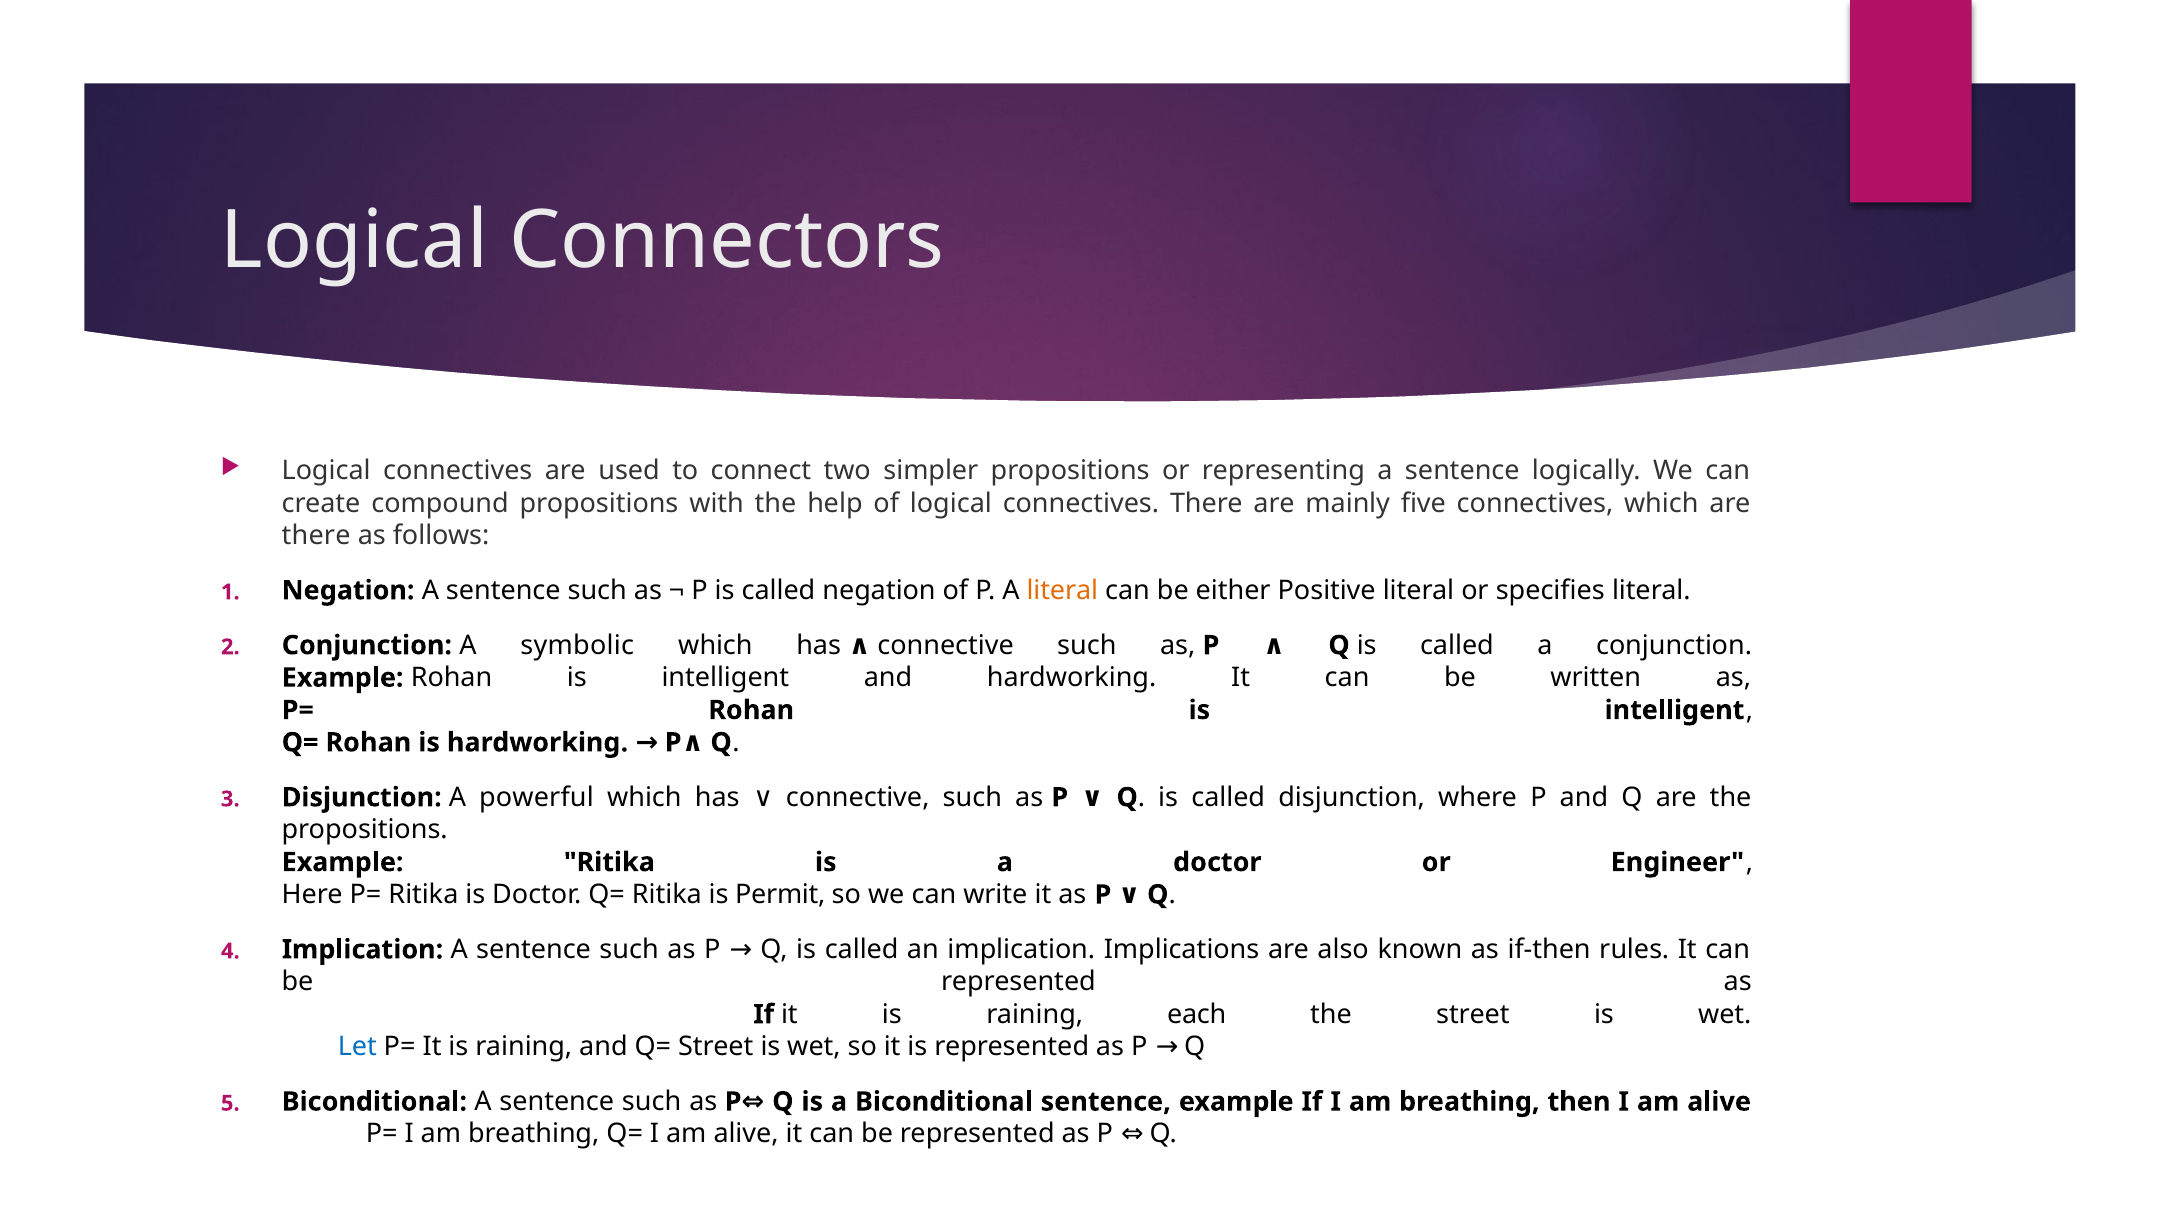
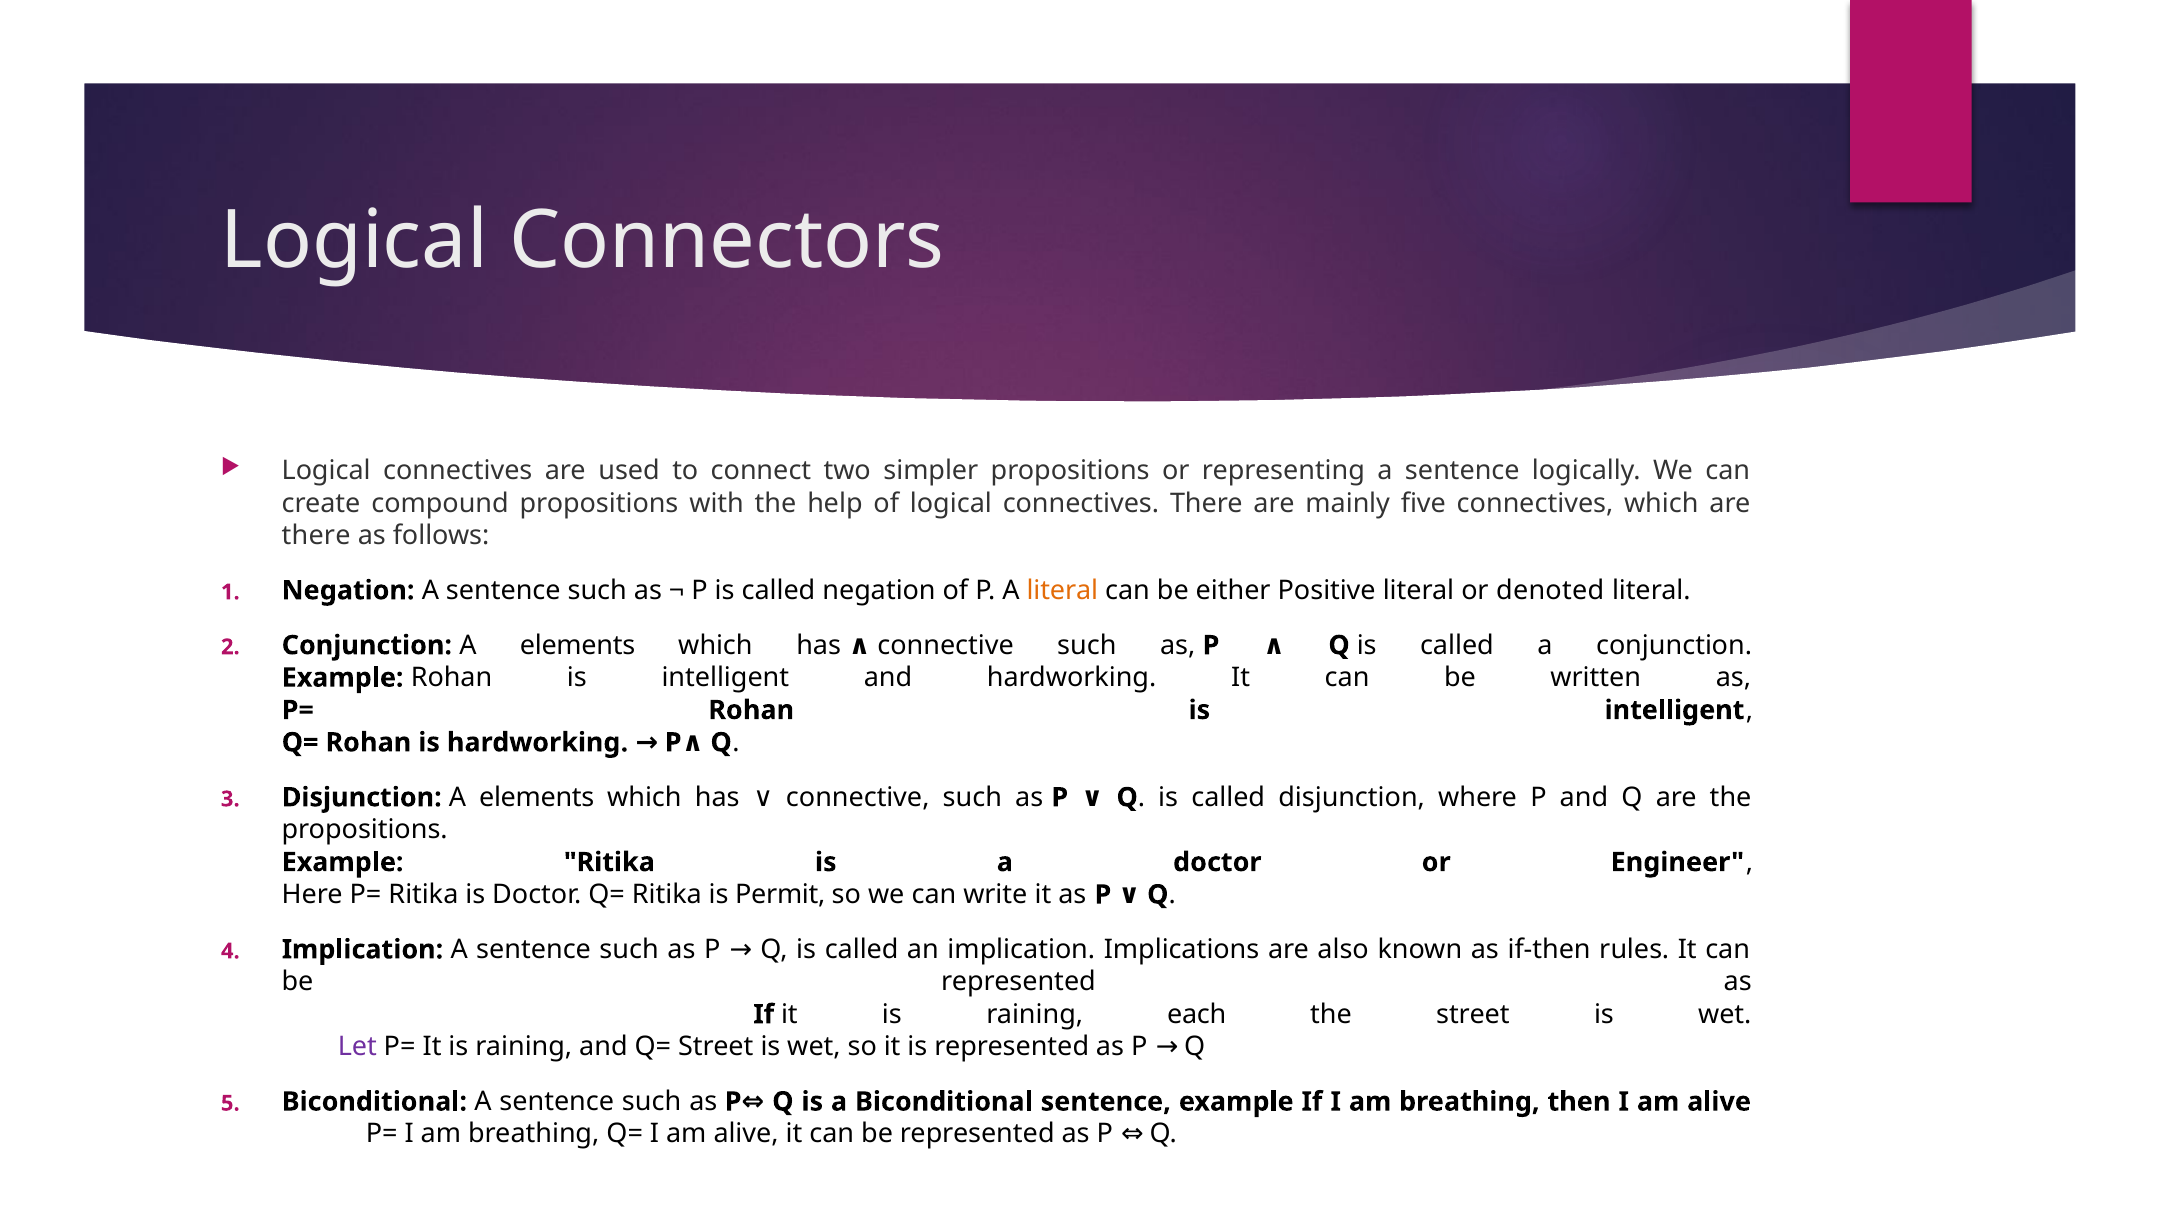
specifies: specifies -> denoted (1550, 591)
Conjunction A symbolic: symbolic -> elements (578, 646)
Disjunction A powerful: powerful -> elements (537, 798)
Let colour: blue -> purple (357, 1047)
